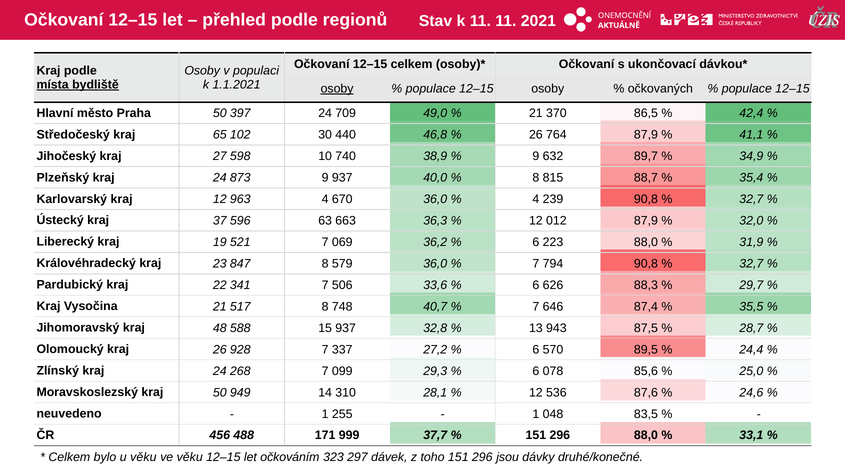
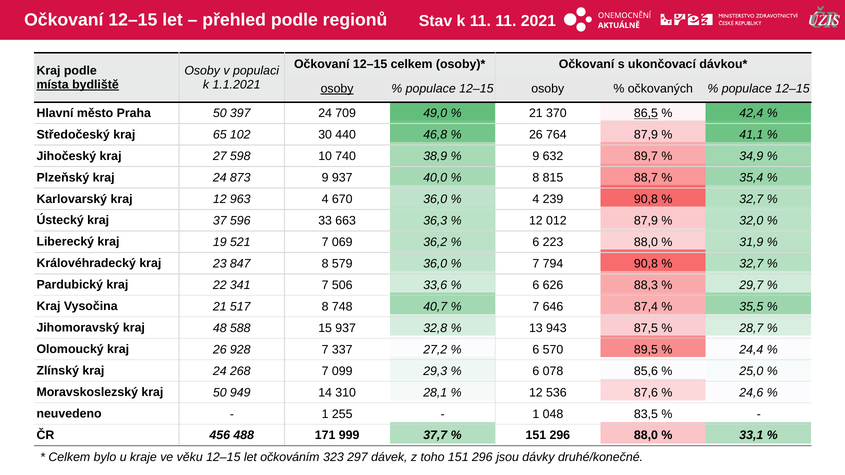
86,5 underline: none -> present (646, 113)
63: 63 -> 33 (325, 221)
u věku: věku -> kraje (143, 457)
